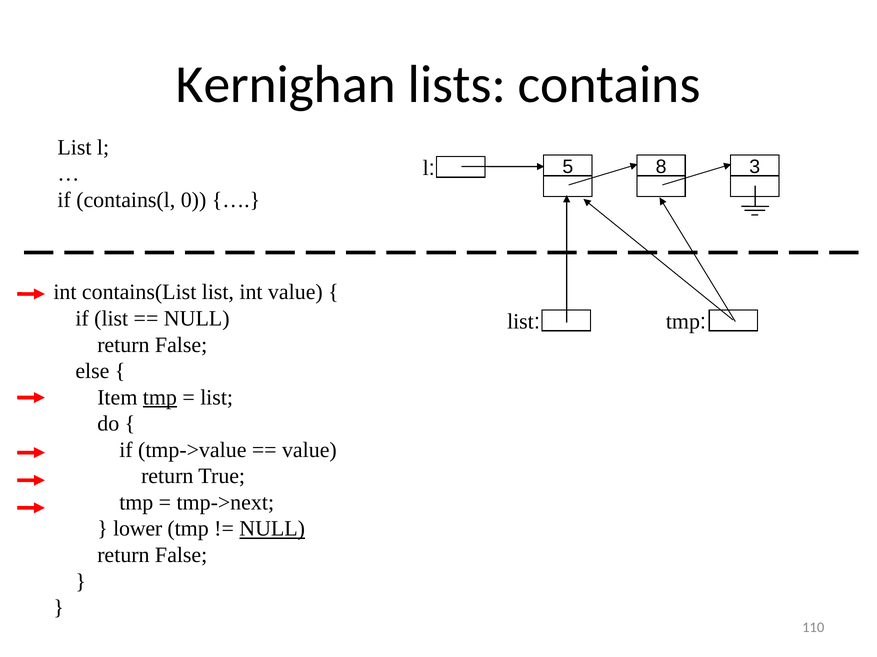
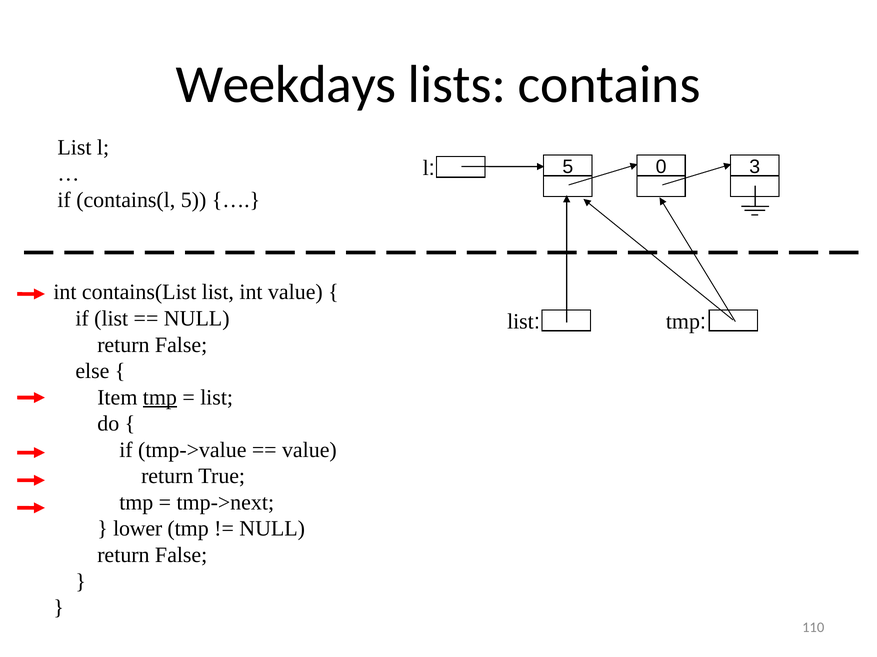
Kernighan: Kernighan -> Weekdays (286, 85)
8: 8 -> 0 (661, 167)
contains(l 0: 0 -> 5 (194, 200)
NULL underline: present -> none (272, 529)
